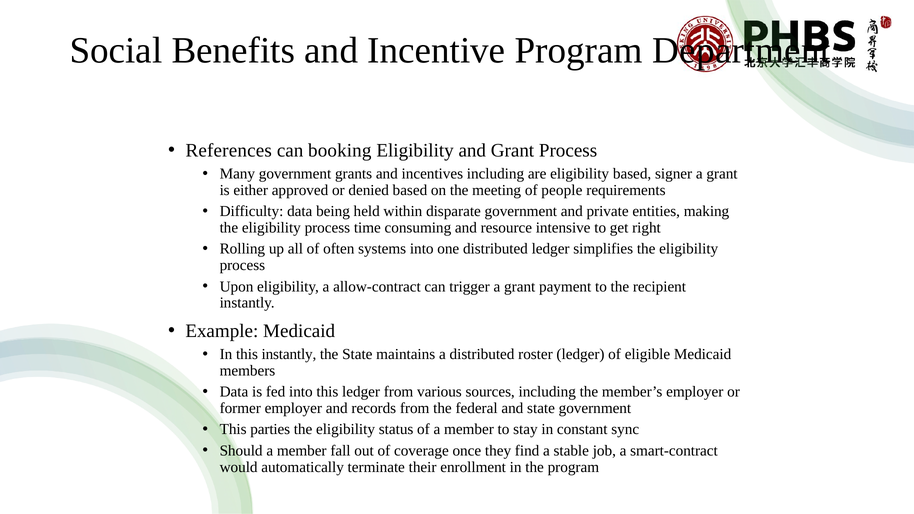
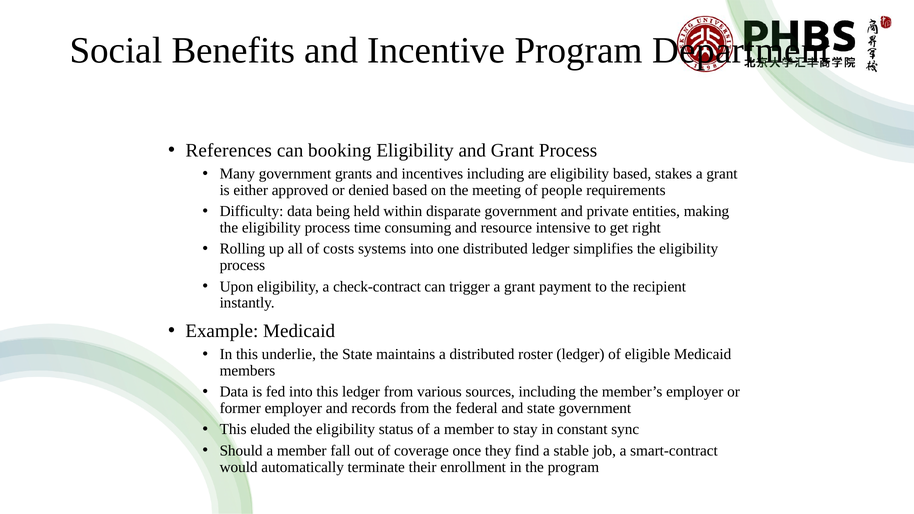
signer: signer -> stakes (674, 174)
often: often -> costs (339, 249)
allow-contract: allow-contract -> check-contract (377, 287)
this instantly: instantly -> underlie (289, 354)
parties: parties -> eluded (270, 430)
